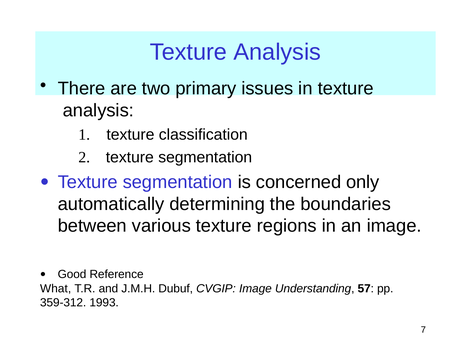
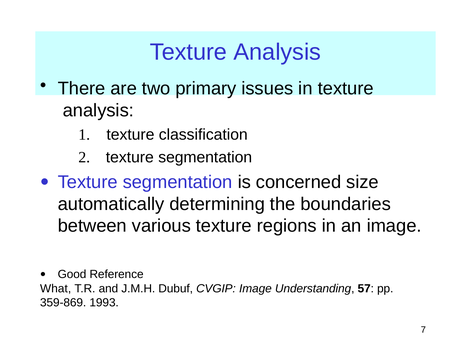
only: only -> size (363, 182)
359-312: 359-312 -> 359-869 (63, 303)
